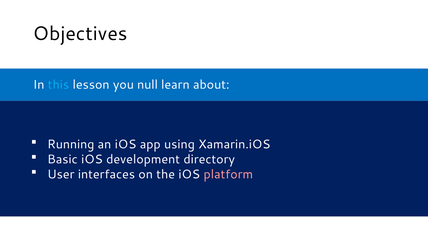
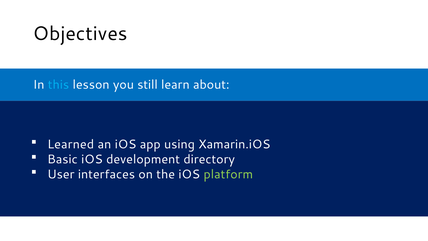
null: null -> still (148, 85)
Running: Running -> Learned (71, 144)
platform colour: pink -> light green (228, 174)
